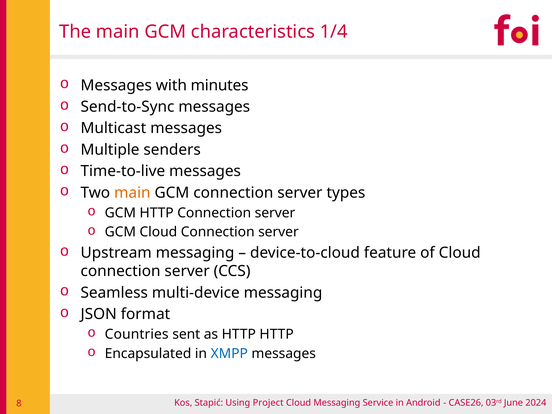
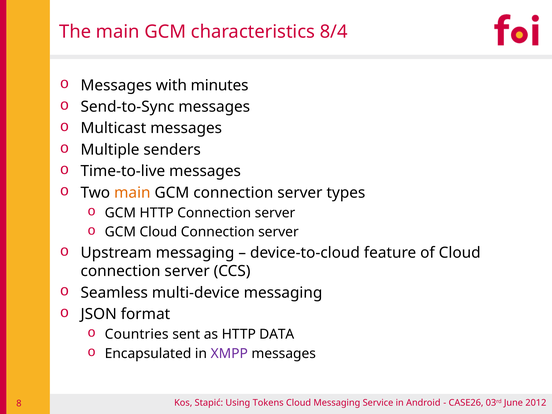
1/4: 1/4 -> 8/4 (334, 32)
HTTP HTTP: HTTP -> DATA (277, 334)
XMPP colour: blue -> purple (229, 354)
Project: Project -> Tokens (268, 403)
2024: 2024 -> 2012 (536, 403)
